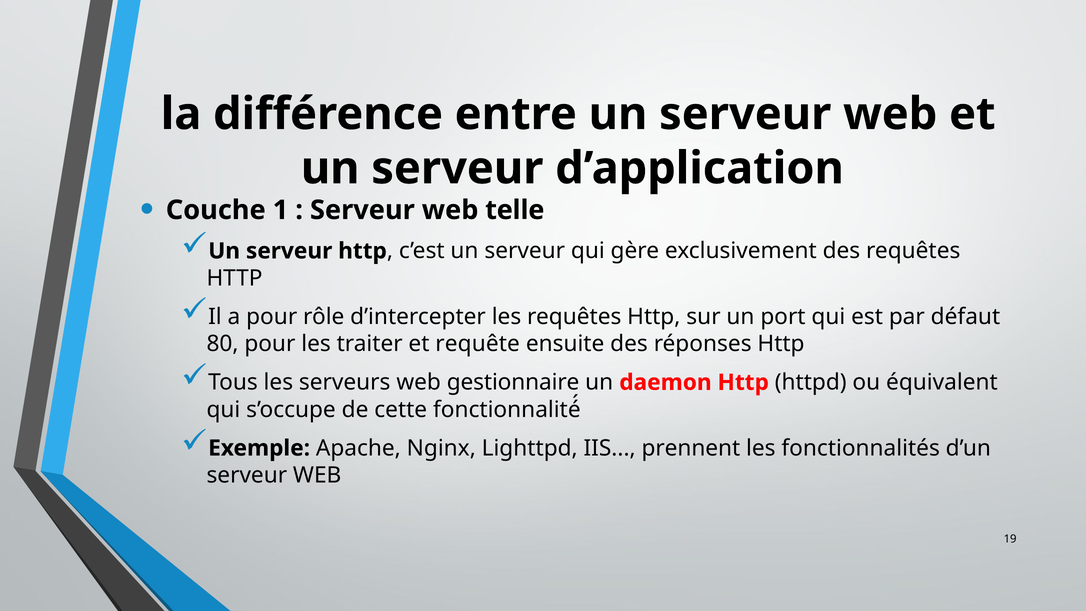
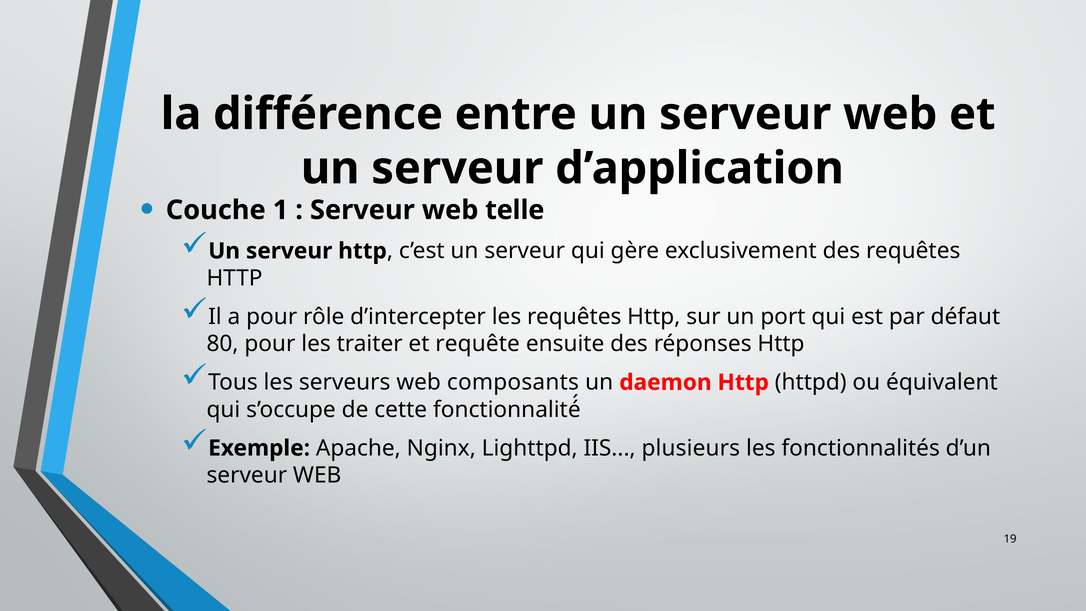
gestionnaire: gestionnaire -> composants (513, 382)
prennent: prennent -> plusieurs (691, 448)
